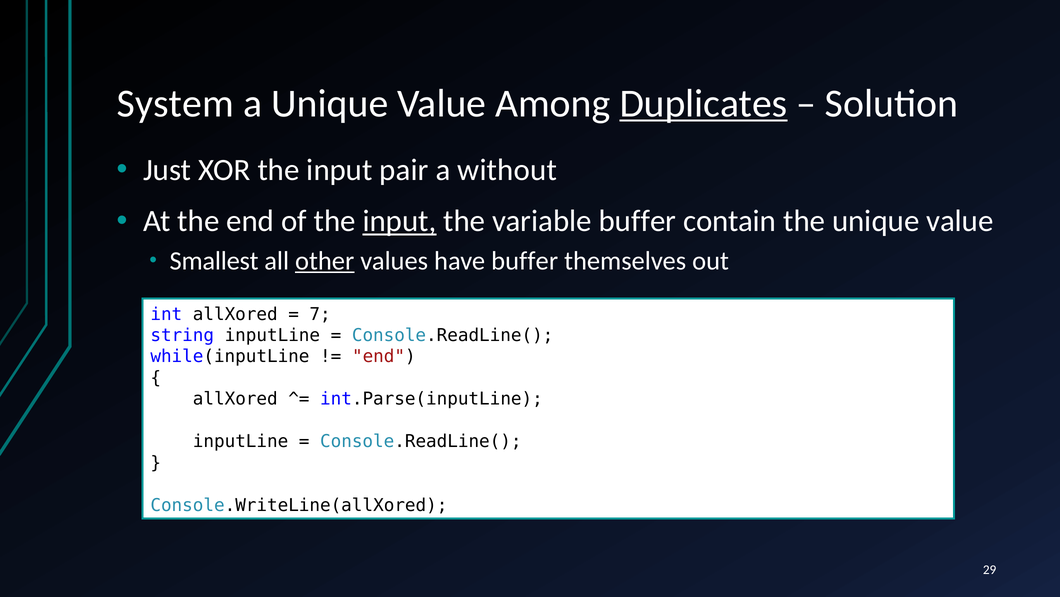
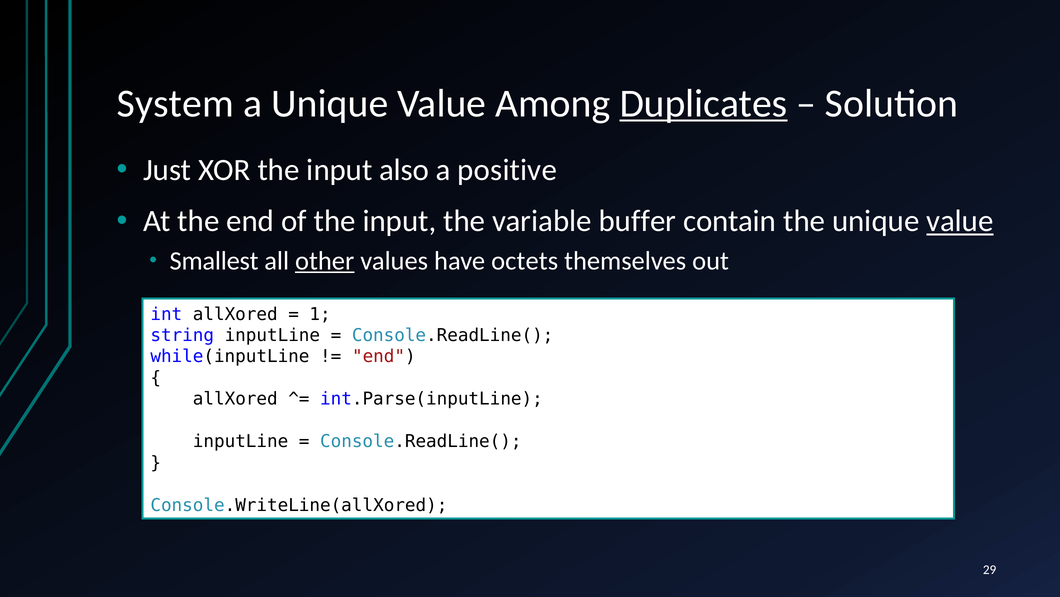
pair: pair -> also (404, 170)
without: without -> positive (507, 170)
input underline: present -> none (399, 221)
value underline: none -> present (960, 221)
have buffer: buffer -> octets (525, 261)
7: 7 -> 1 (320, 314)
